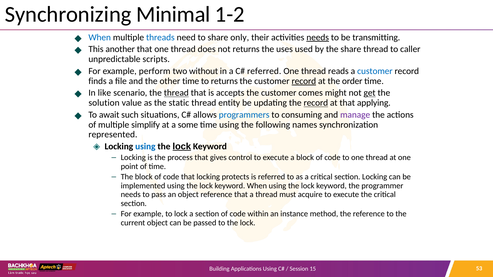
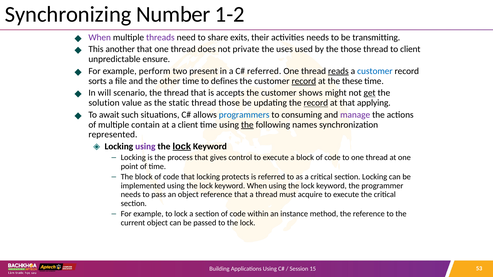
Minimal: Minimal -> Number (173, 15)
When colour: blue -> purple (100, 37)
threads colour: blue -> purple (160, 37)
only: only -> exits (240, 37)
needs underline: present -> none (318, 37)
not returns: returns -> private (246, 49)
the share: share -> those (351, 49)
to caller: caller -> client (410, 49)
scripts: scripts -> ensure (156, 59)
without: without -> present (204, 71)
reads underline: none -> present (338, 71)
finds: finds -> sorts (97, 81)
to returns: returns -> defines (224, 81)
order: order -> these (352, 81)
like: like -> will (104, 93)
thread underline: present -> none (176, 93)
comes: comes -> shows (311, 93)
thread entity: entity -> those (229, 103)
simplify: simplify -> contain (146, 125)
a some: some -> client (188, 125)
the underline: none -> present (247, 125)
using colour: blue -> purple (145, 147)
